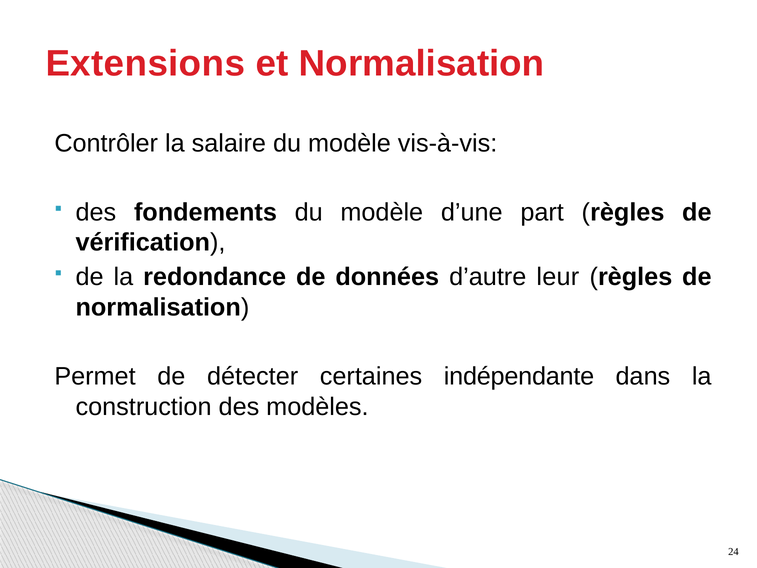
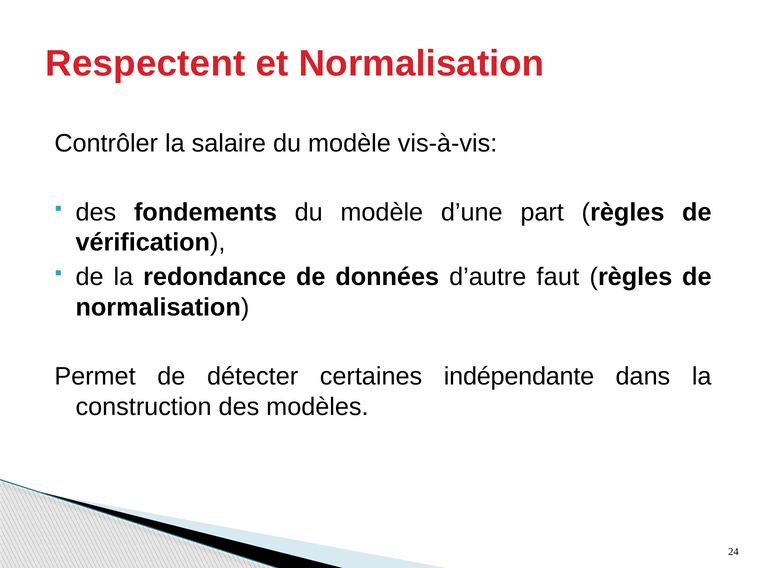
Extensions: Extensions -> Respectent (145, 64)
leur: leur -> faut (558, 277)
